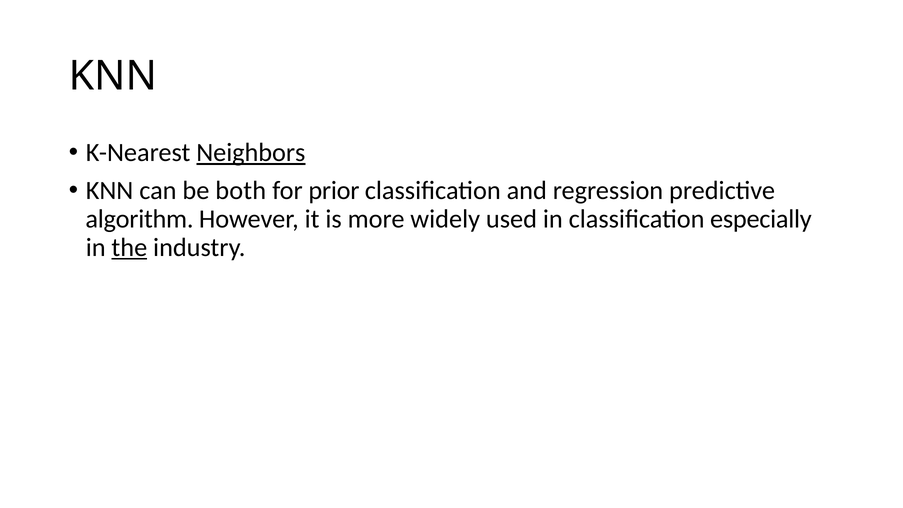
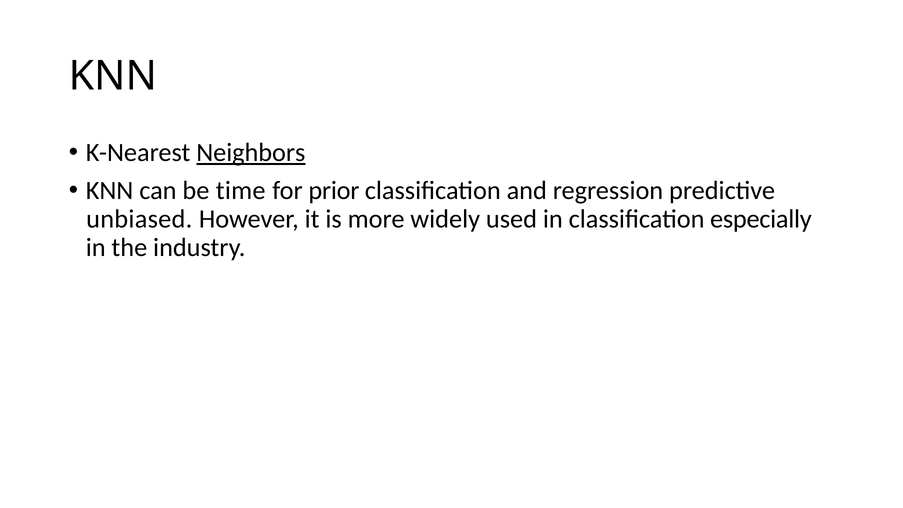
both: both -> time (241, 191)
algorithm: algorithm -> unbiased (139, 219)
the underline: present -> none (129, 247)
